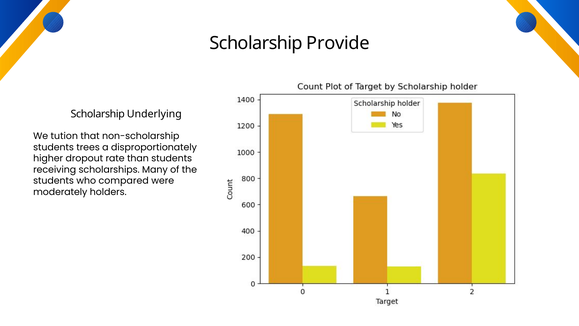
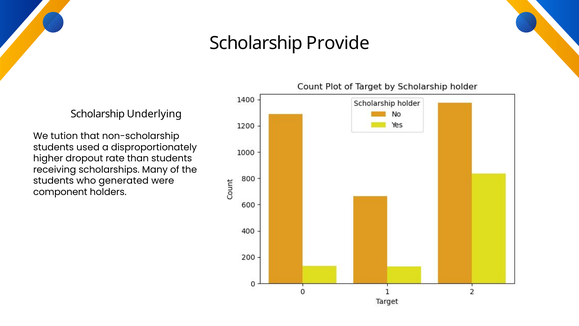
trees: trees -> used (88, 147)
compared: compared -> generated (124, 181)
moderately: moderately -> component (60, 192)
